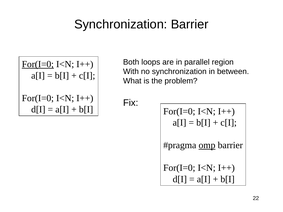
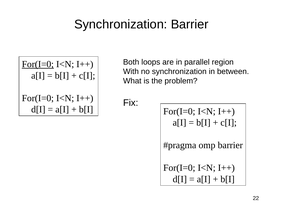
omp underline: present -> none (207, 145)
